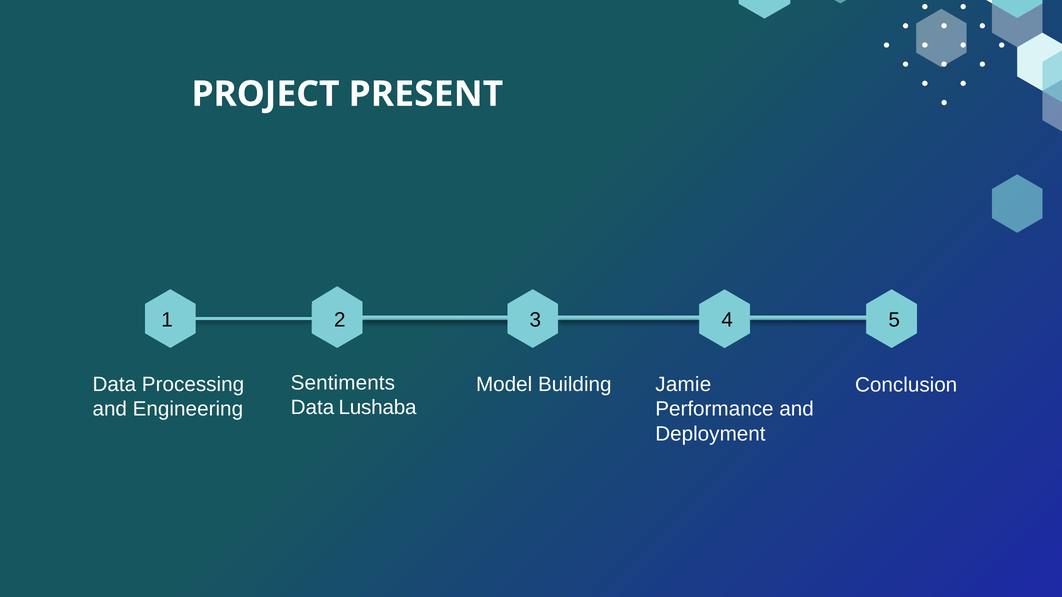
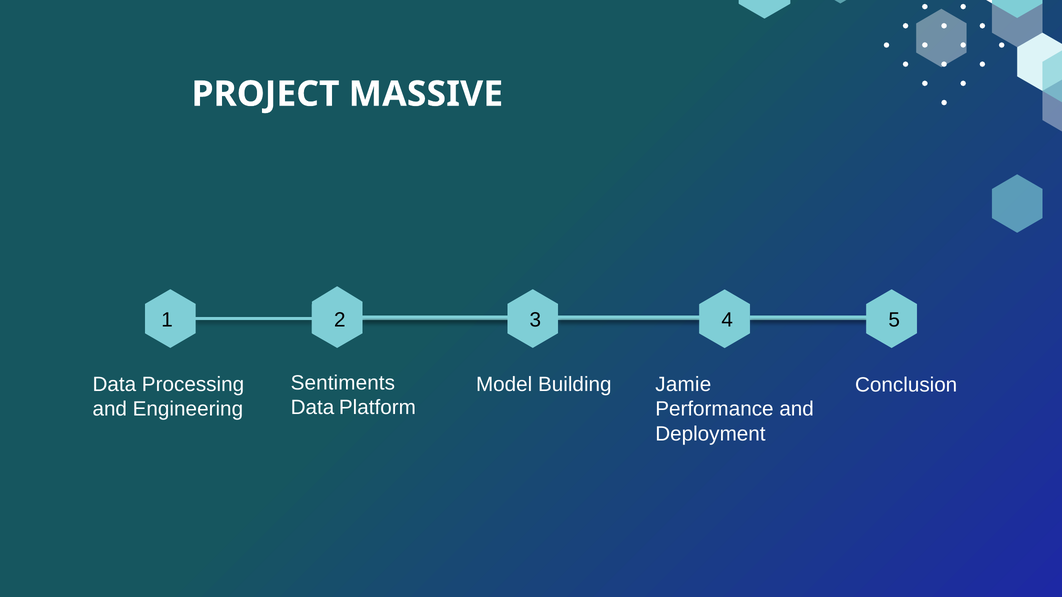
PRESENT: PRESENT -> MASSIVE (426, 94)
Lushaba: Lushaba -> Platform (377, 408)
